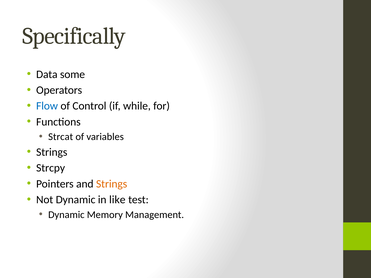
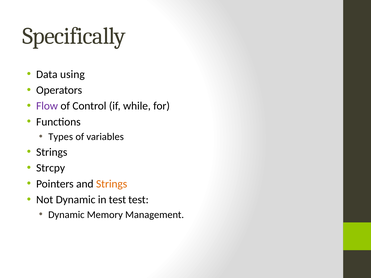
some: some -> using (72, 74)
Flow colour: blue -> purple (47, 106)
Strcat: Strcat -> Types (61, 137)
in like: like -> test (117, 200)
